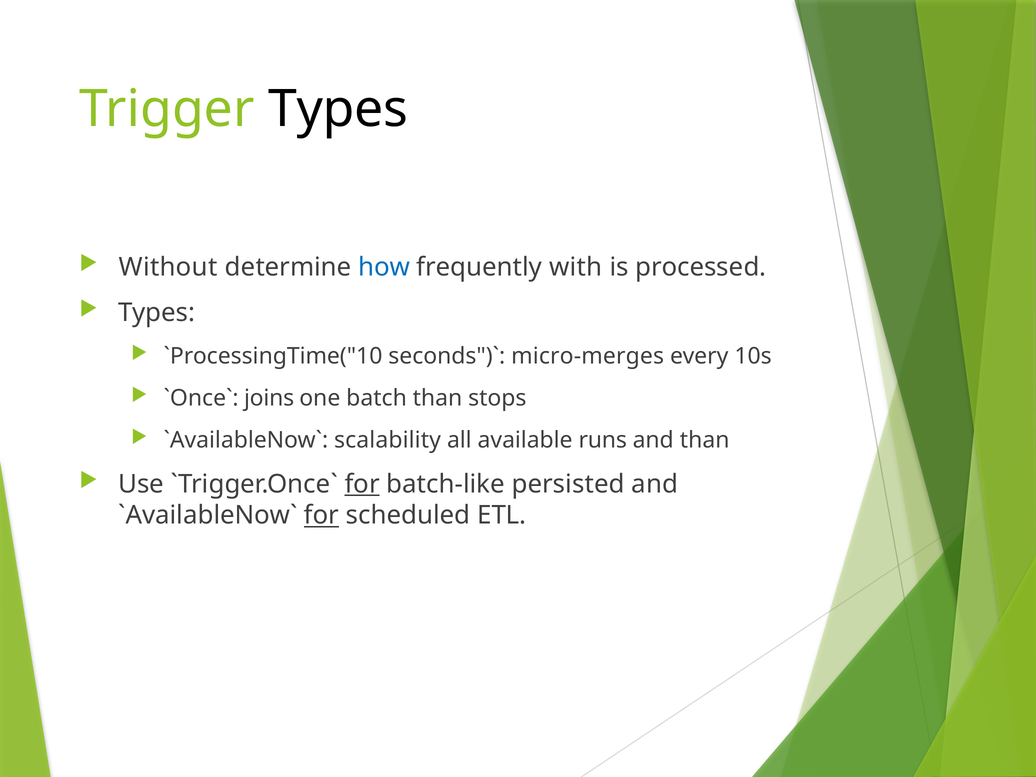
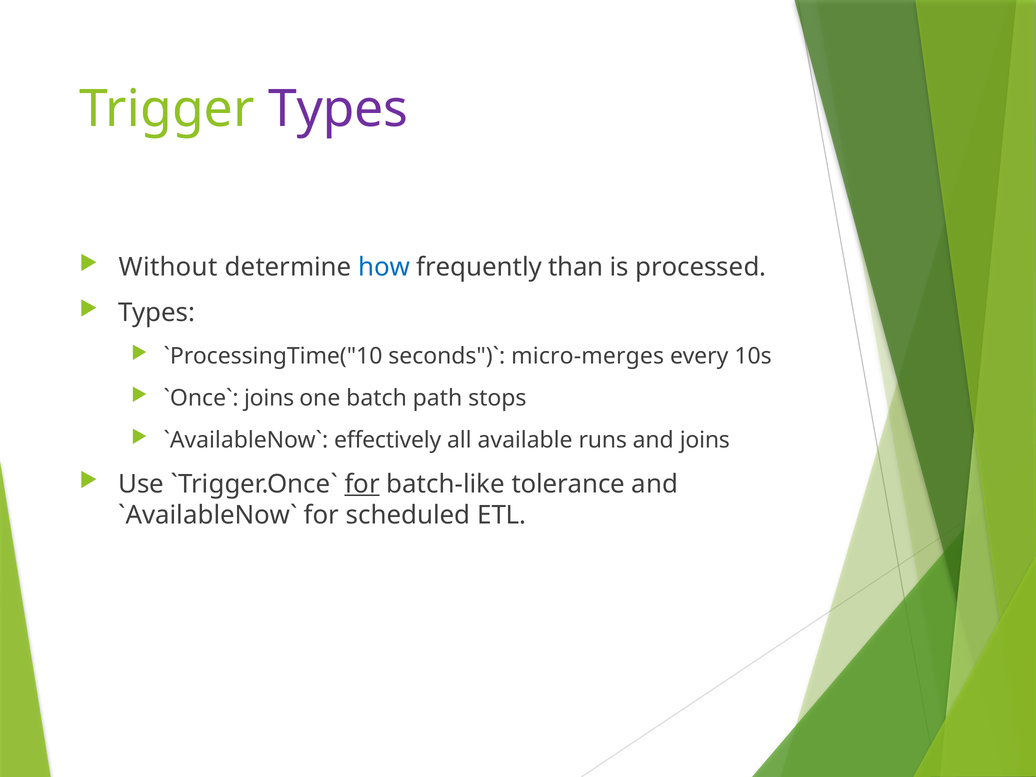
Types colour: black -> purple (338, 109)
with: with -> than (576, 267)
batch than: than -> path (437, 398)
scalability: scalability -> effectively (388, 440)
and than: than -> joins (705, 440)
persisted: persisted -> tolerance (568, 484)
for underline: present -> none (322, 515)
